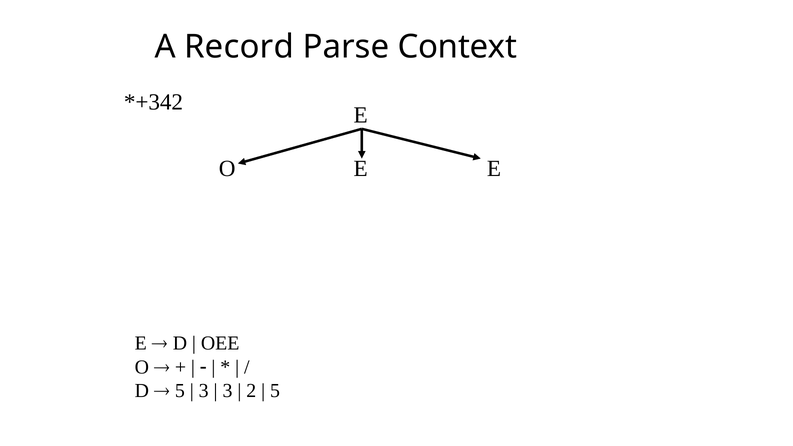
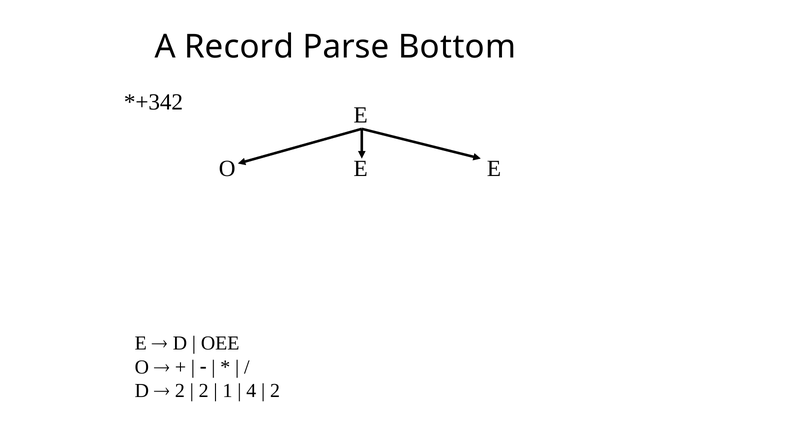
Context: Context -> Bottom (457, 47)
5: 5 -> 2 (180, 391)
3: 3 -> 2 (204, 391)
3: 3 -> 1 (227, 391)
2: 2 -> 4 (251, 391)
5: 5 -> 2 (275, 391)
